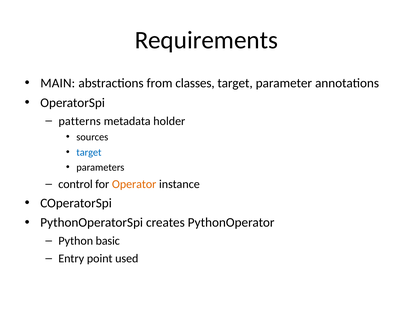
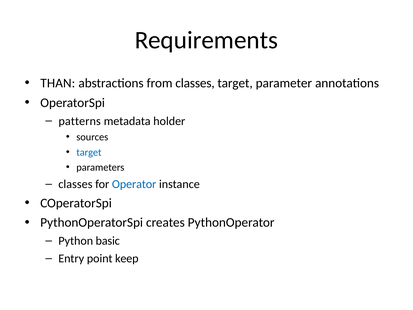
MAIN: MAIN -> THAN (58, 83)
control: control -> classes (75, 184)
Operator colour: orange -> blue (134, 184)
used: used -> keep (127, 258)
